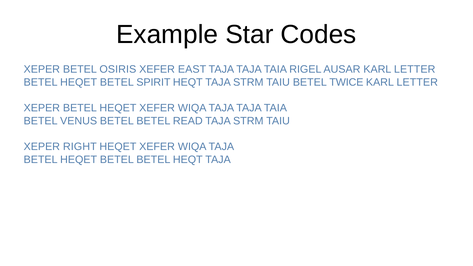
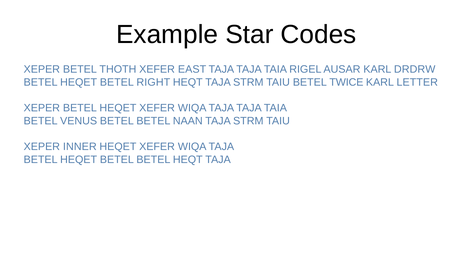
OSIRIS: OSIRIS -> THOTH (118, 69)
AUSAR KARL LETTER: LETTER -> DRDRW (415, 69)
SPIRIT: SPIRIT -> RIGHT (153, 82)
READ: READ -> NAAN (188, 121)
RIGHT: RIGHT -> INNER (80, 147)
